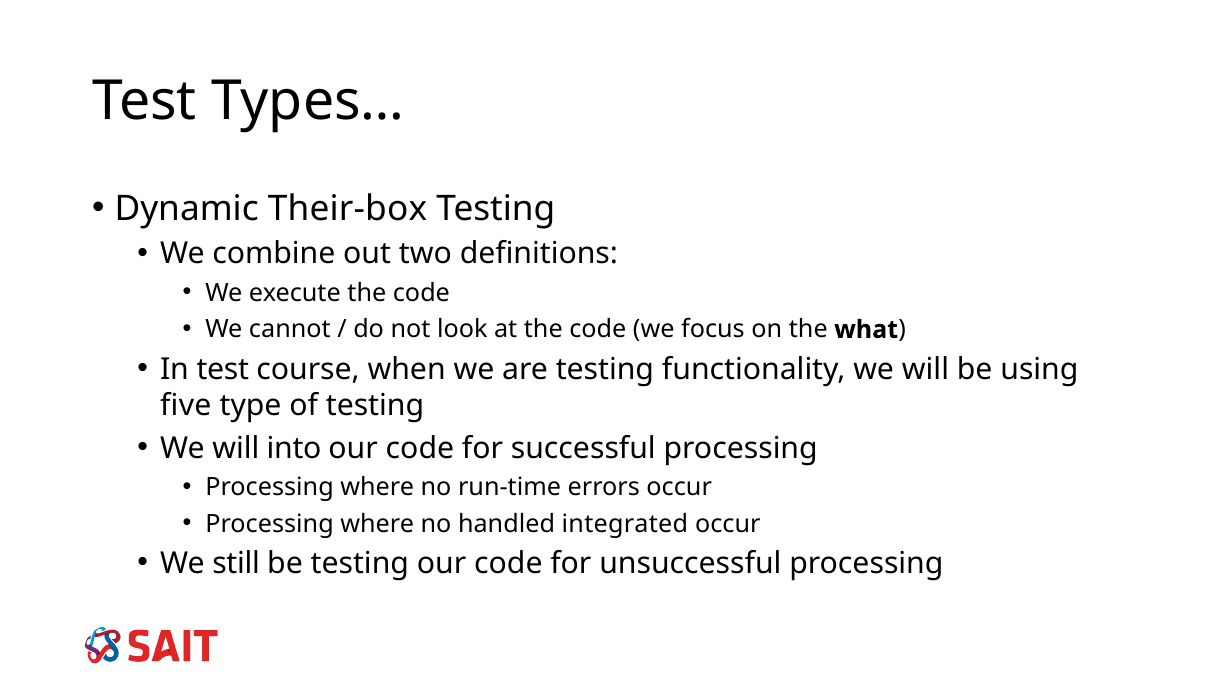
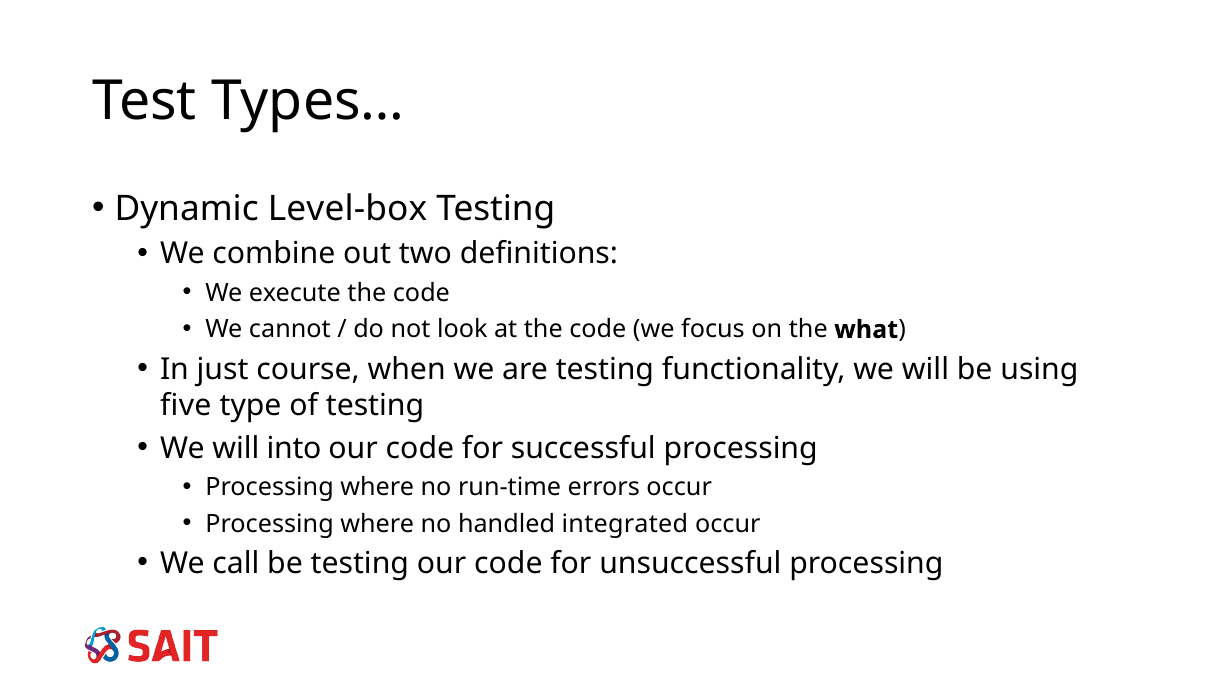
Their-box: Their-box -> Level-box (348, 209)
In test: test -> just (223, 370)
still: still -> call (236, 564)
